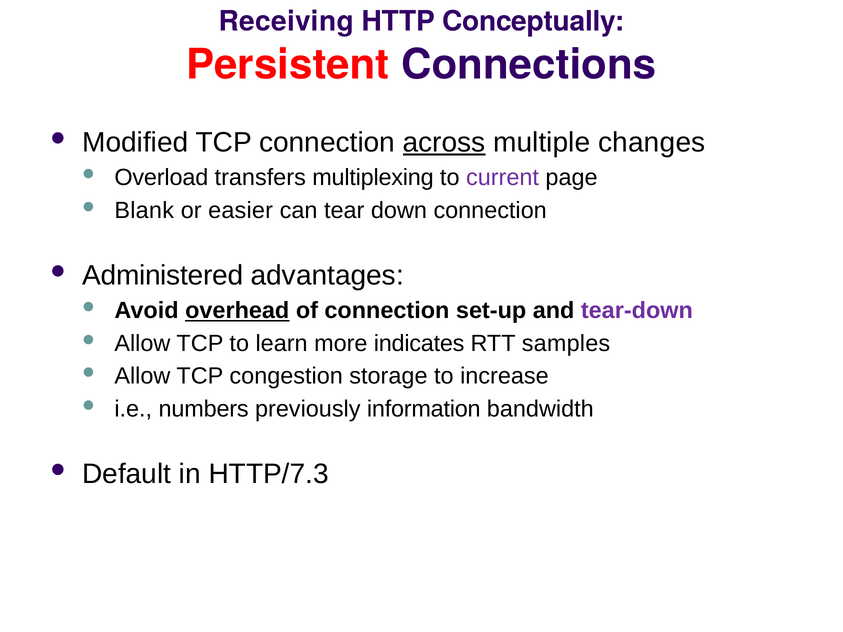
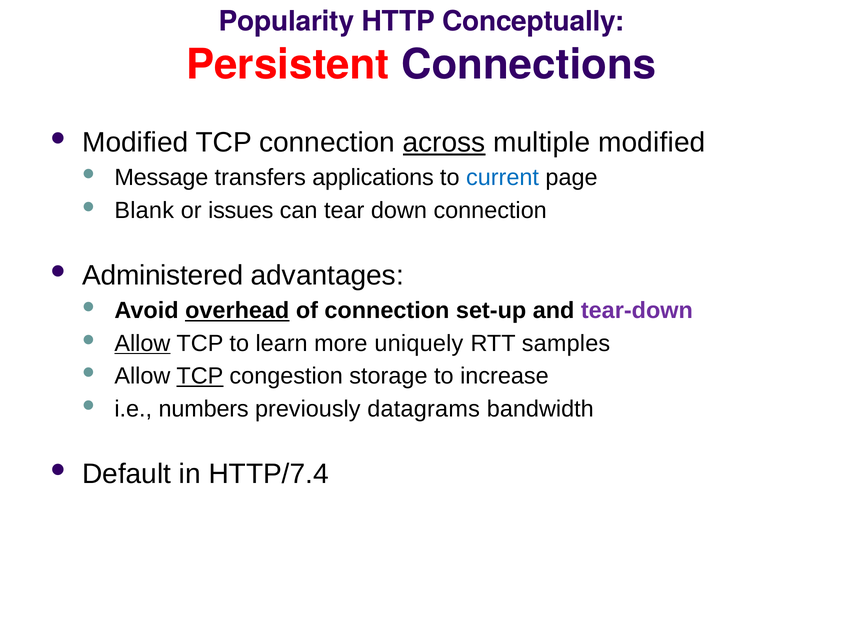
Receiving: Receiving -> Popularity (286, 22)
multiple changes: changes -> modified (652, 142)
Overload: Overload -> Message (161, 178)
multiplexing: multiplexing -> applications (373, 178)
current colour: purple -> blue (502, 178)
easier: easier -> issues (241, 211)
Allow underline: none -> present (142, 344)
indicates: indicates -> uniquely (419, 344)
TCP underline: none -> present (200, 376)
information: information -> datagrams (424, 409)
HTTP/7.3: HTTP/7.3 -> HTTP/7.4 (269, 474)
